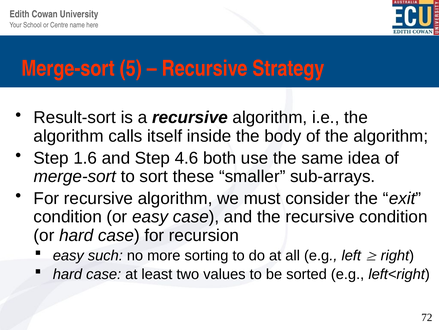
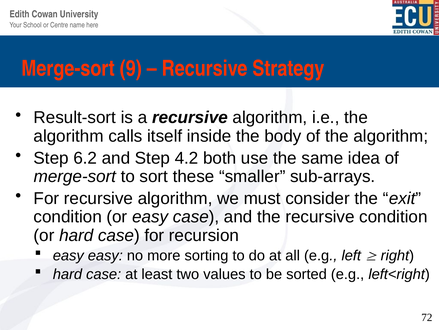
5: 5 -> 9 (131, 68)
1.6: 1.6 -> 6.2 (85, 158)
4.6: 4.6 -> 4.2 (187, 158)
easy such: such -> easy (105, 255)
